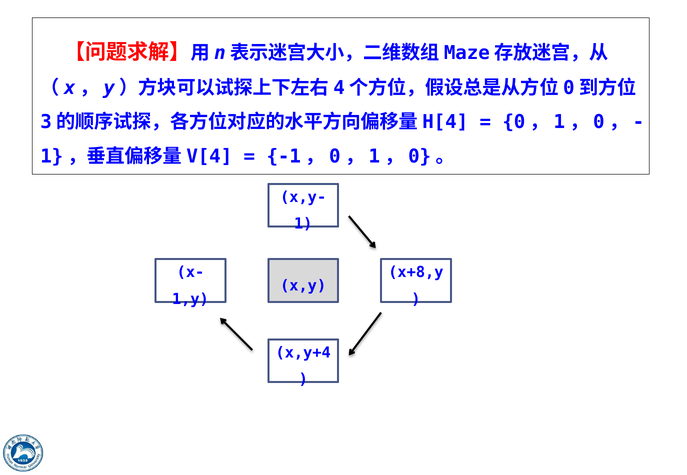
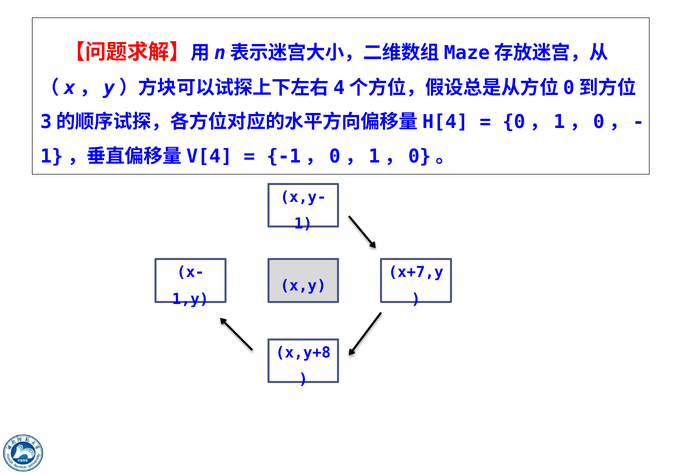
x+8,y: x+8,y -> x+7,y (416, 273)
x,y+4: x,y+4 -> x,y+8 (303, 353)
